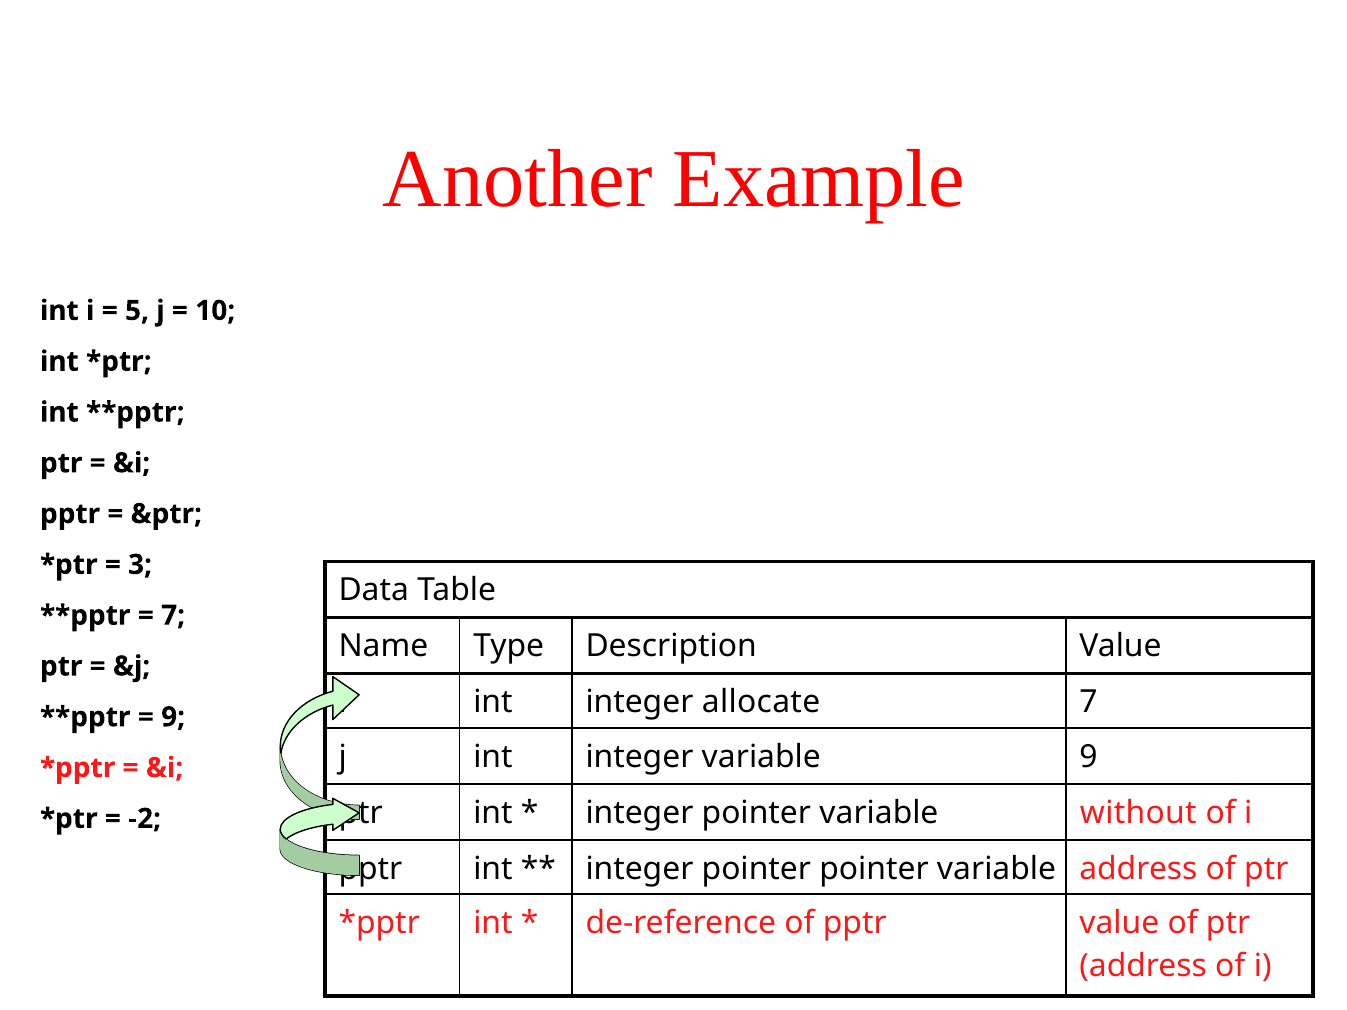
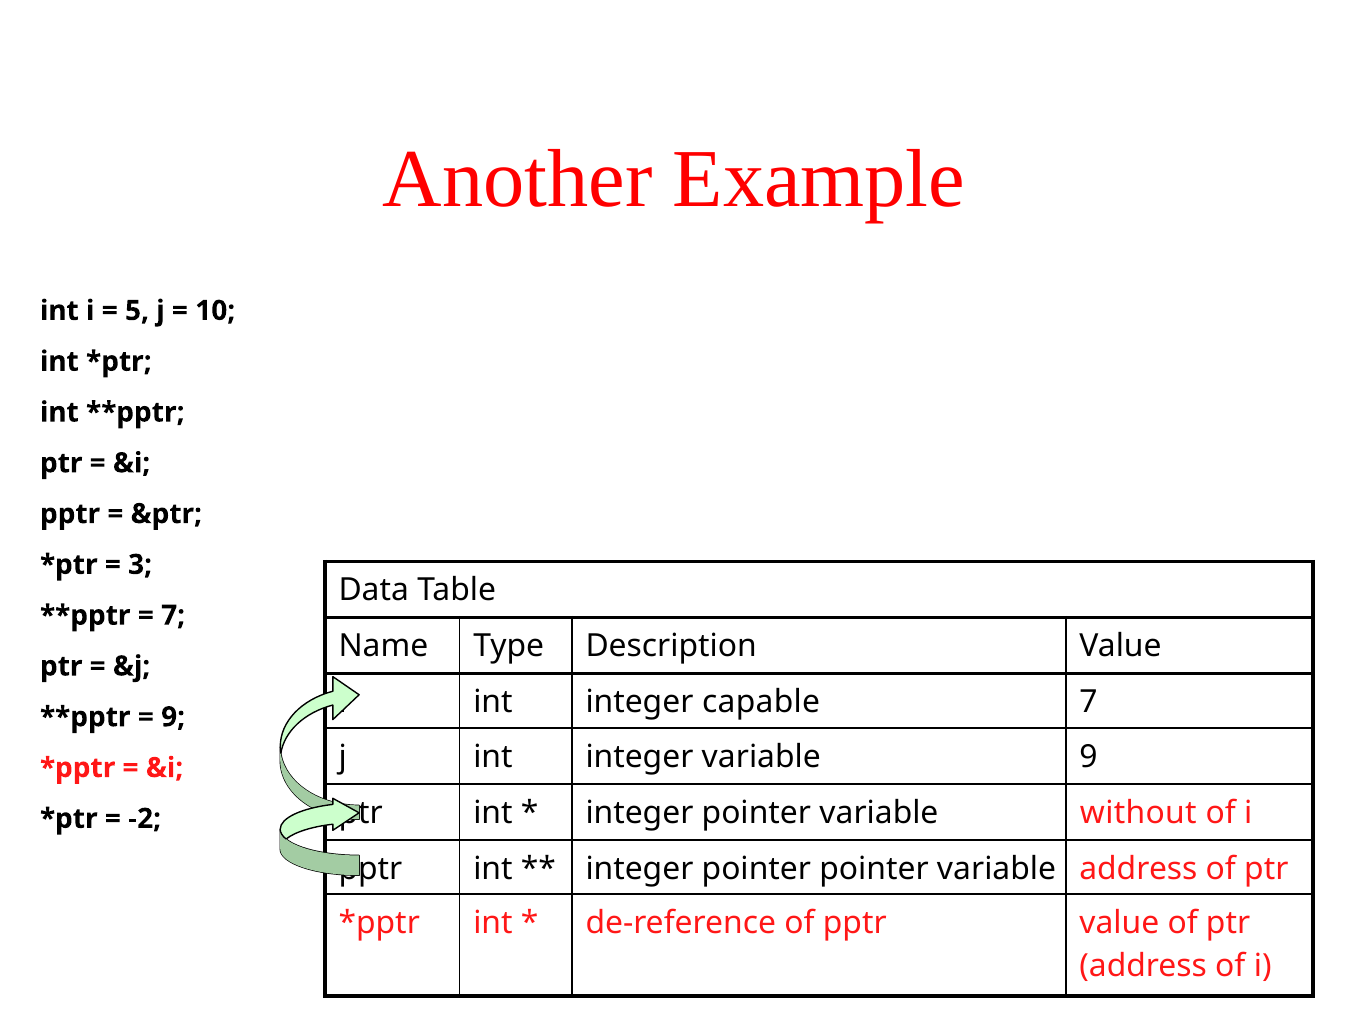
allocate: allocate -> capable (761, 703)
